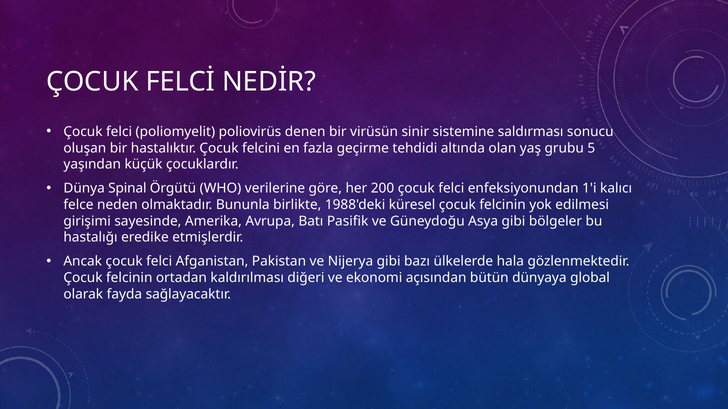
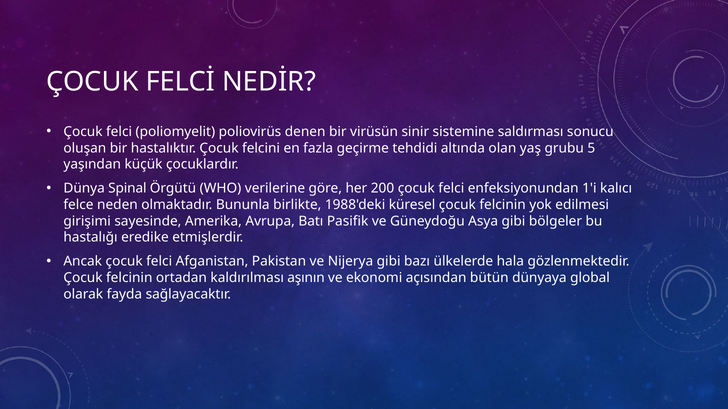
diğeri: diğeri -> aşının (306, 278)
